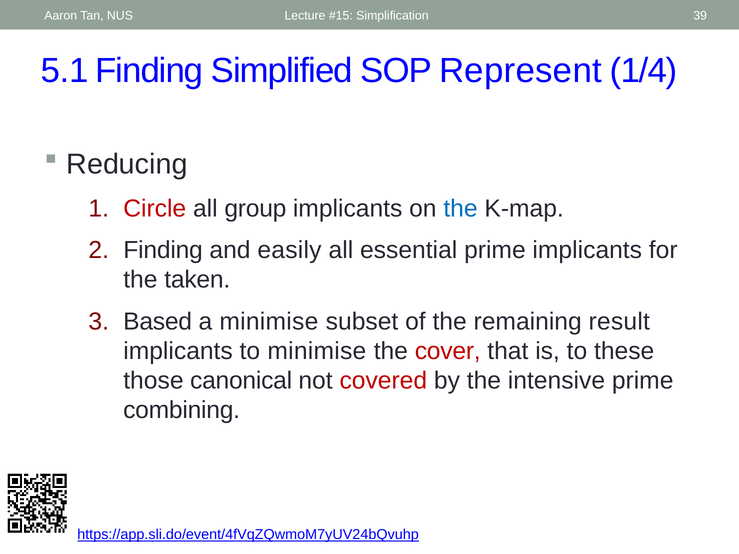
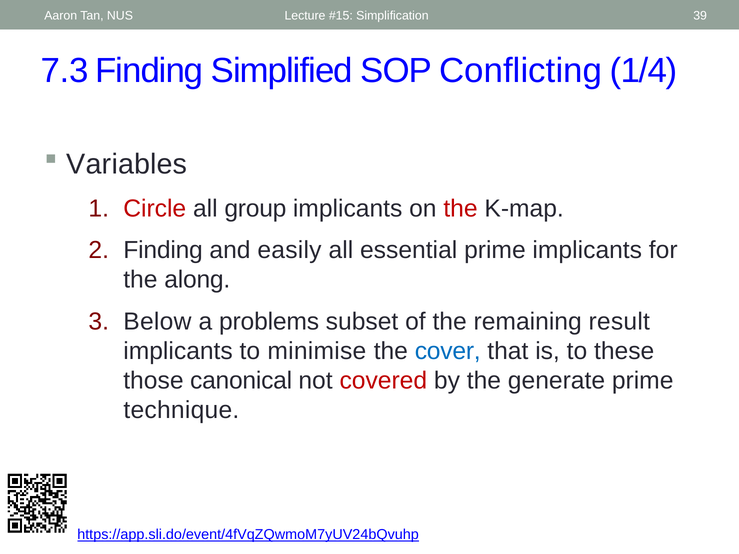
5.1: 5.1 -> 7.3 (65, 71)
Represent: Represent -> Conflicting (521, 71)
Reducing: Reducing -> Variables (127, 165)
the colour: blue -> red (461, 209)
taken: taken -> along (197, 280)
Based: Based -> Below (157, 322)
a minimise: minimise -> problems (269, 322)
cover colour: red -> blue (448, 351)
intensive: intensive -> generate (556, 381)
combining: combining -> technique (181, 411)
